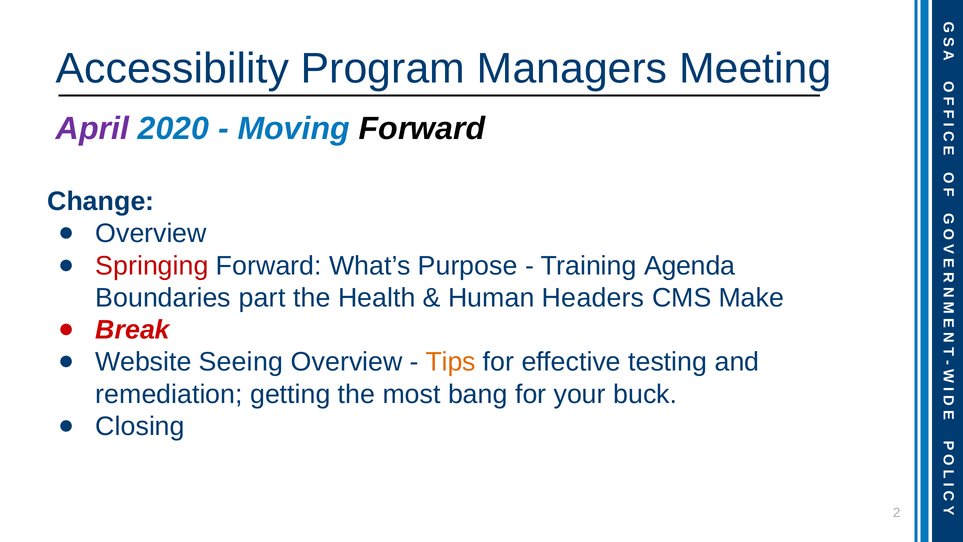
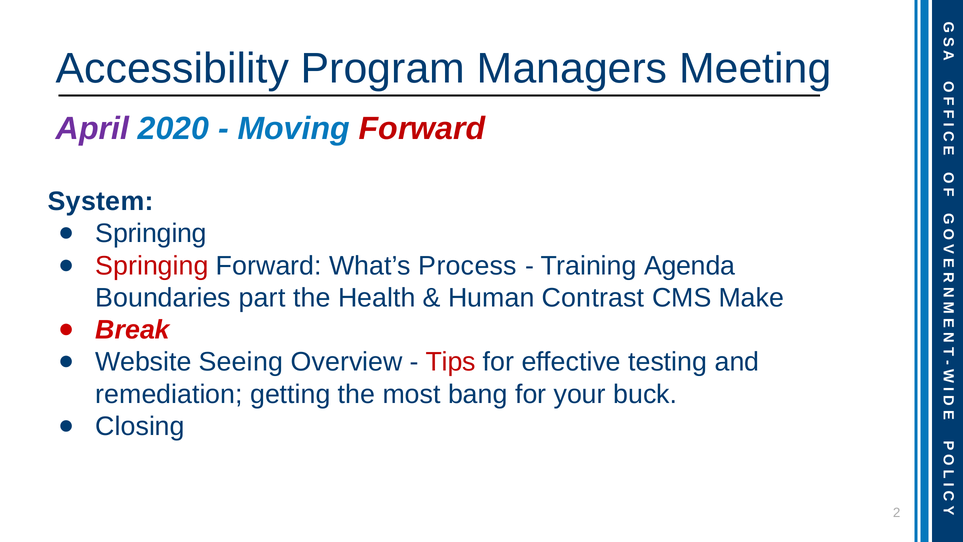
Forward colour: black -> red (422, 129)
Change: Change -> System (101, 201)
Overview: Overview -> Springing (151, 233)
Purpose: Purpose -> Process (468, 266)
Headers: Headers -> Contrast (593, 298)
Tips colour: orange -> red (451, 362)
